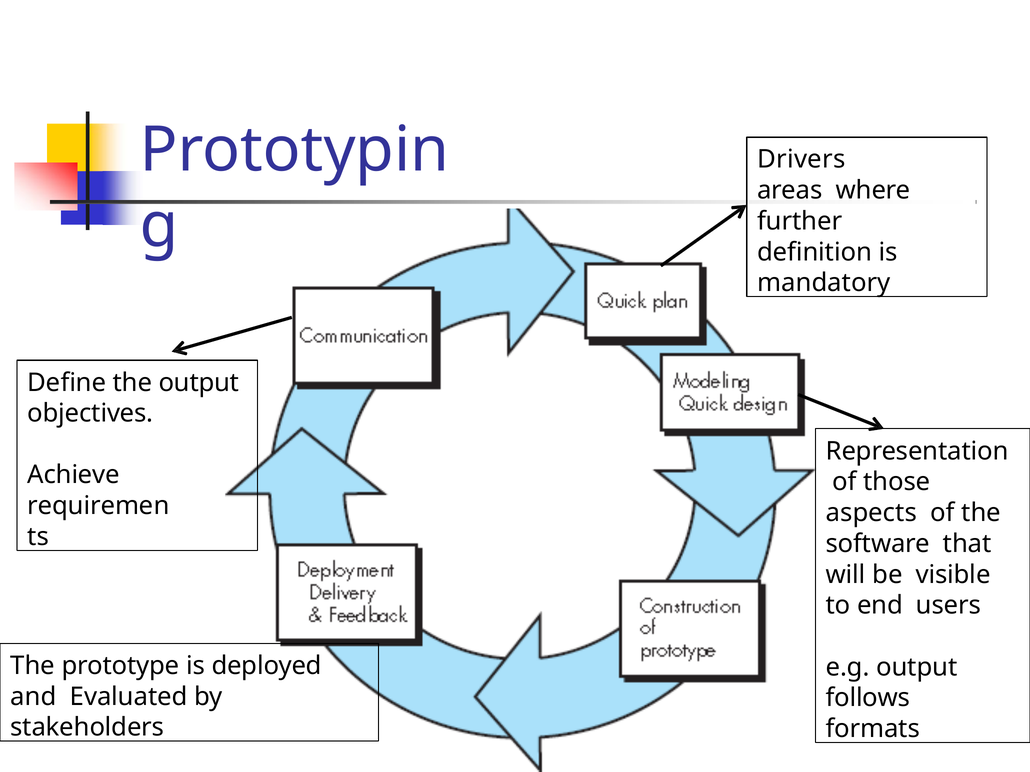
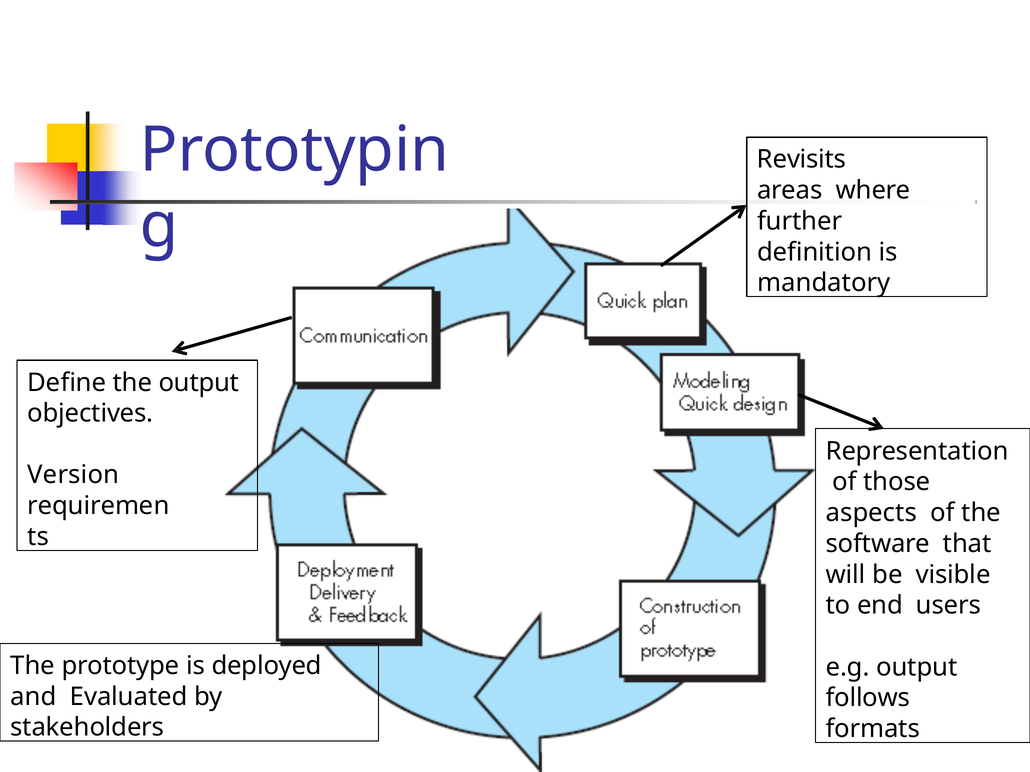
Drivers: Drivers -> Revisits (802, 160)
Achieve: Achieve -> Version (73, 475)
